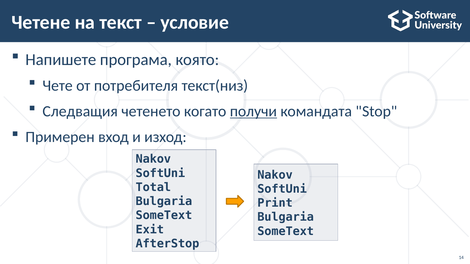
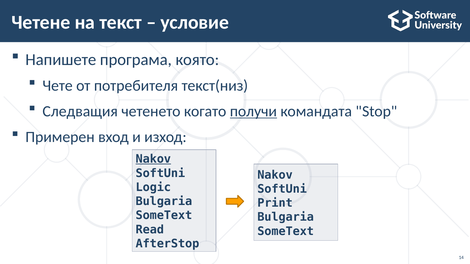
Nakov underline: none -> present (153, 159)
Total: Total -> Logic (153, 188)
Exit: Exit -> Read (150, 230)
